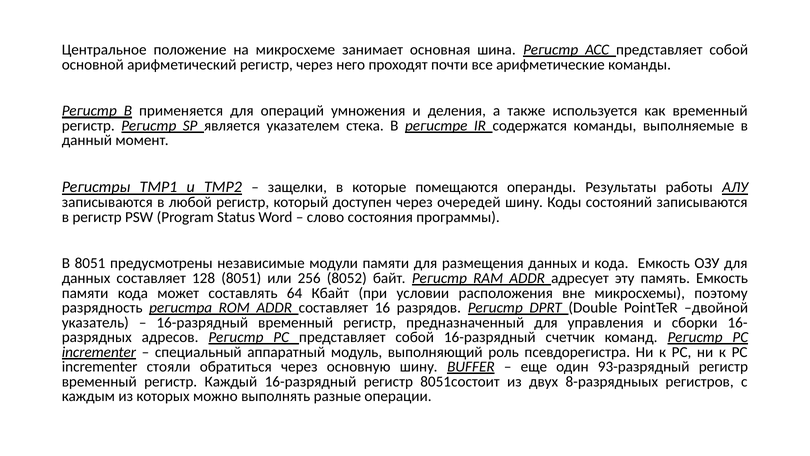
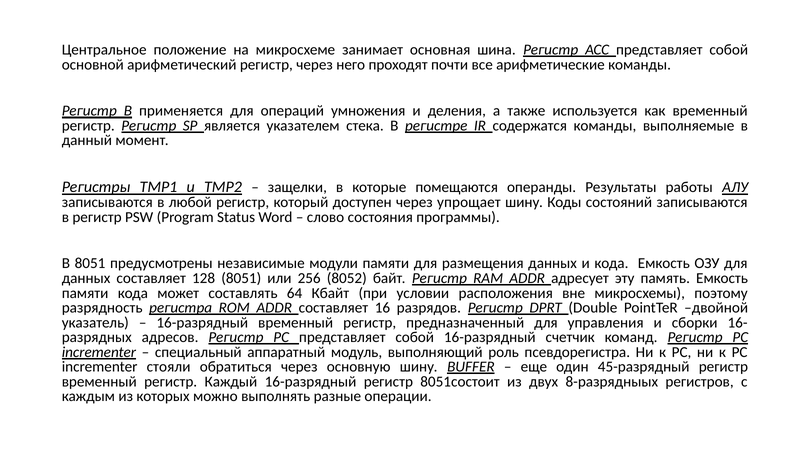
очередей: очередей -> упрощает (469, 202)
93-разрядный: 93-разрядный -> 45-разрядный (644, 367)
